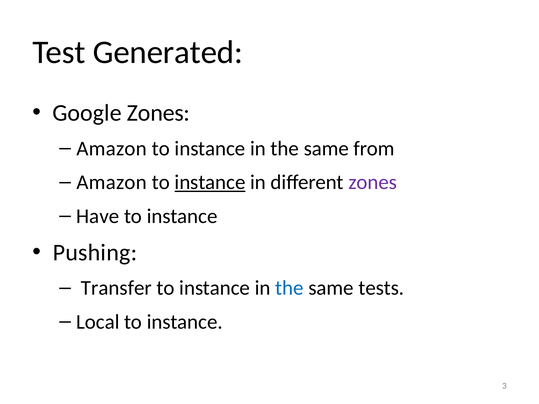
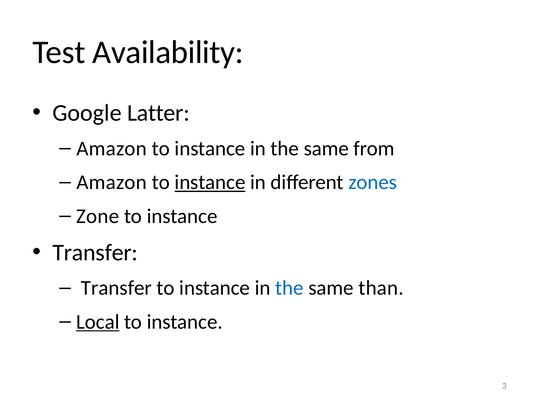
Generated: Generated -> Availability (168, 52)
Google Zones: Zones -> Latter (158, 113)
zones colour: purple -> blue (373, 182)
Have: Have -> Zone (98, 216)
Pushing: Pushing -> Transfer (95, 253)
tests: tests -> than (381, 288)
Local underline: none -> present (98, 322)
